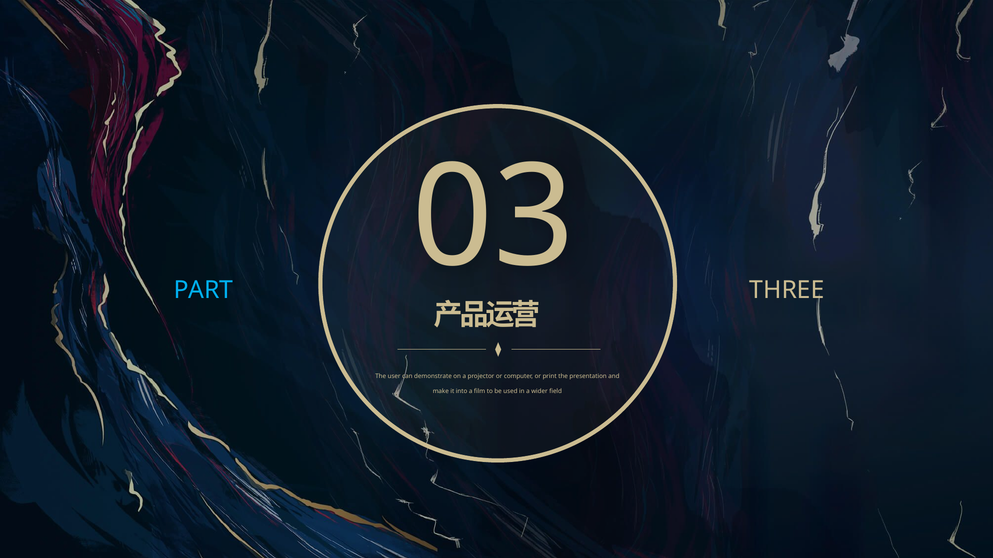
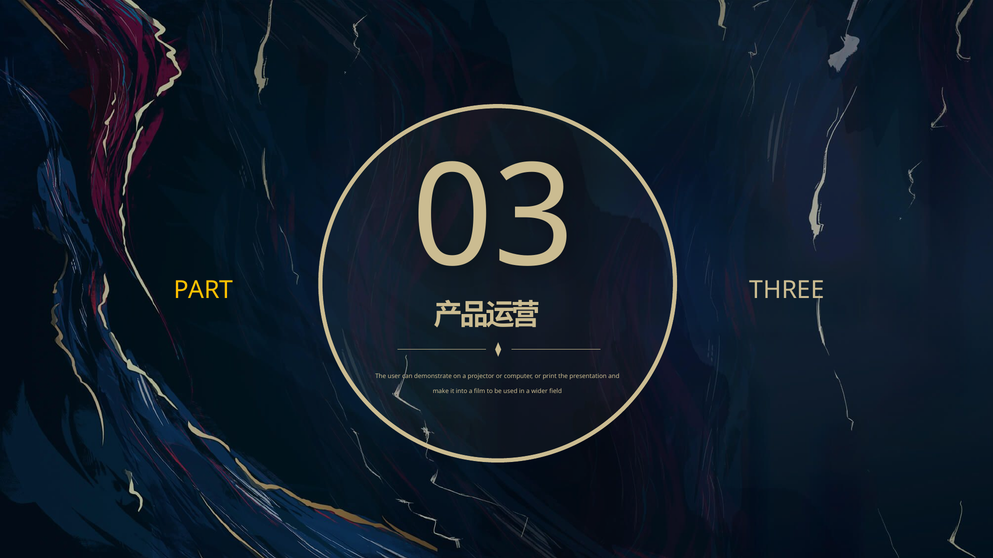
PART colour: light blue -> yellow (203, 290)
